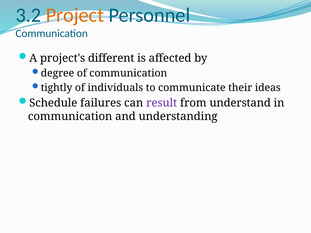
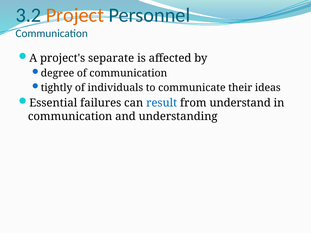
different: different -> separate (111, 58)
Schedule: Schedule -> Essential (53, 103)
result colour: purple -> blue (162, 103)
